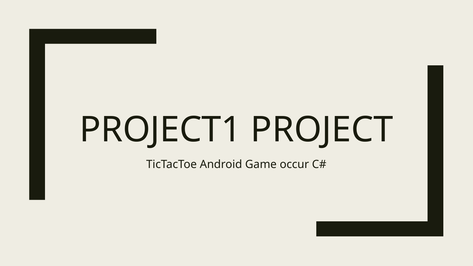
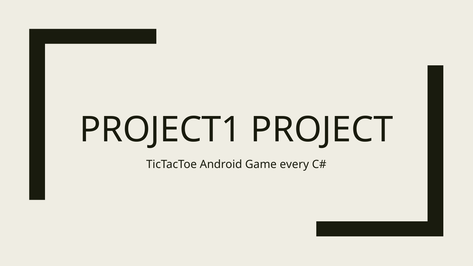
occur: occur -> every (294, 164)
